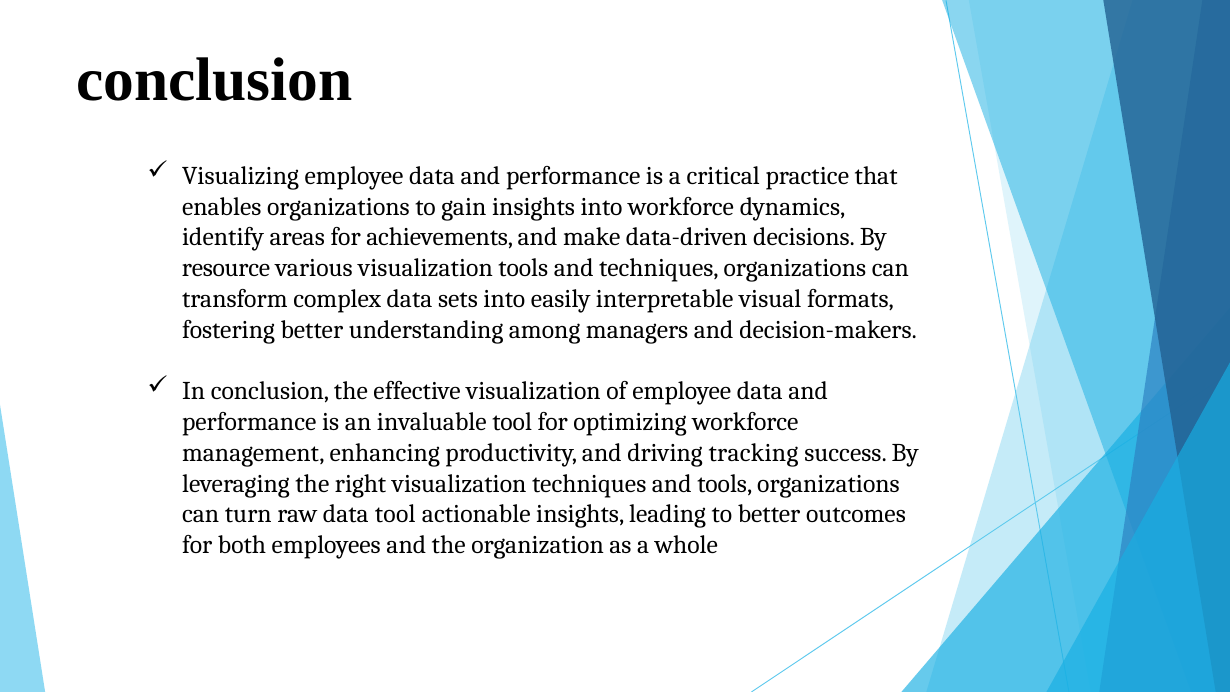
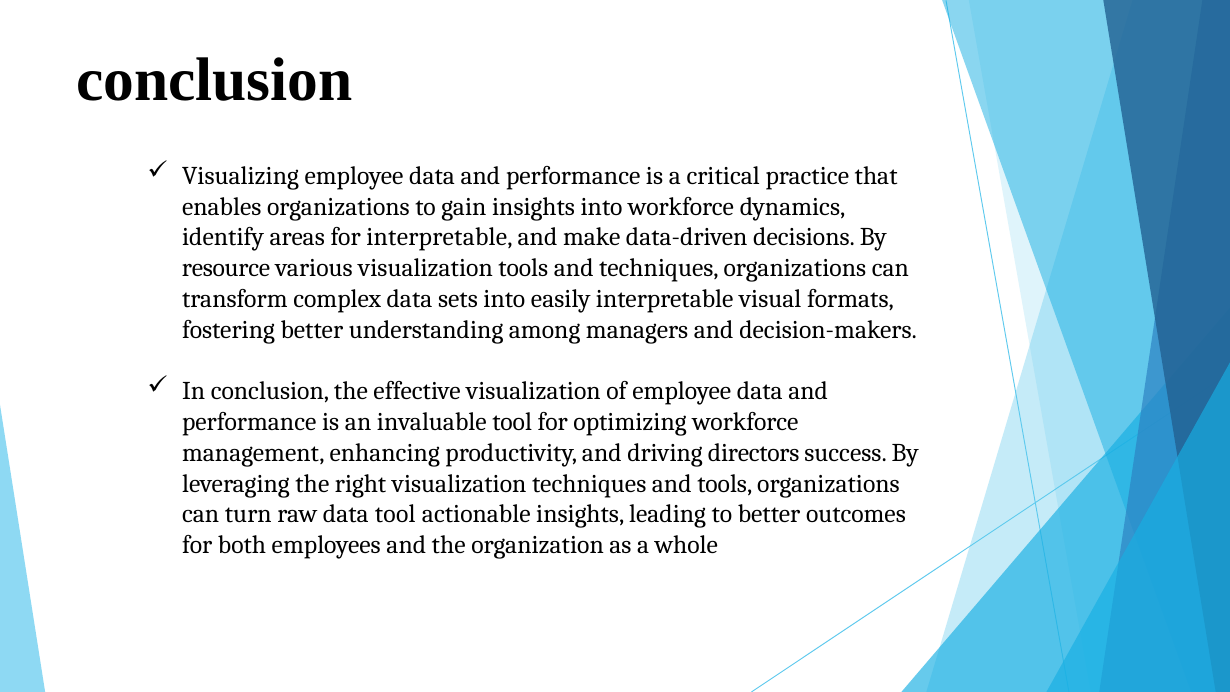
for achievements: achievements -> interpretable (439, 237)
tracking: tracking -> directors (754, 453)
